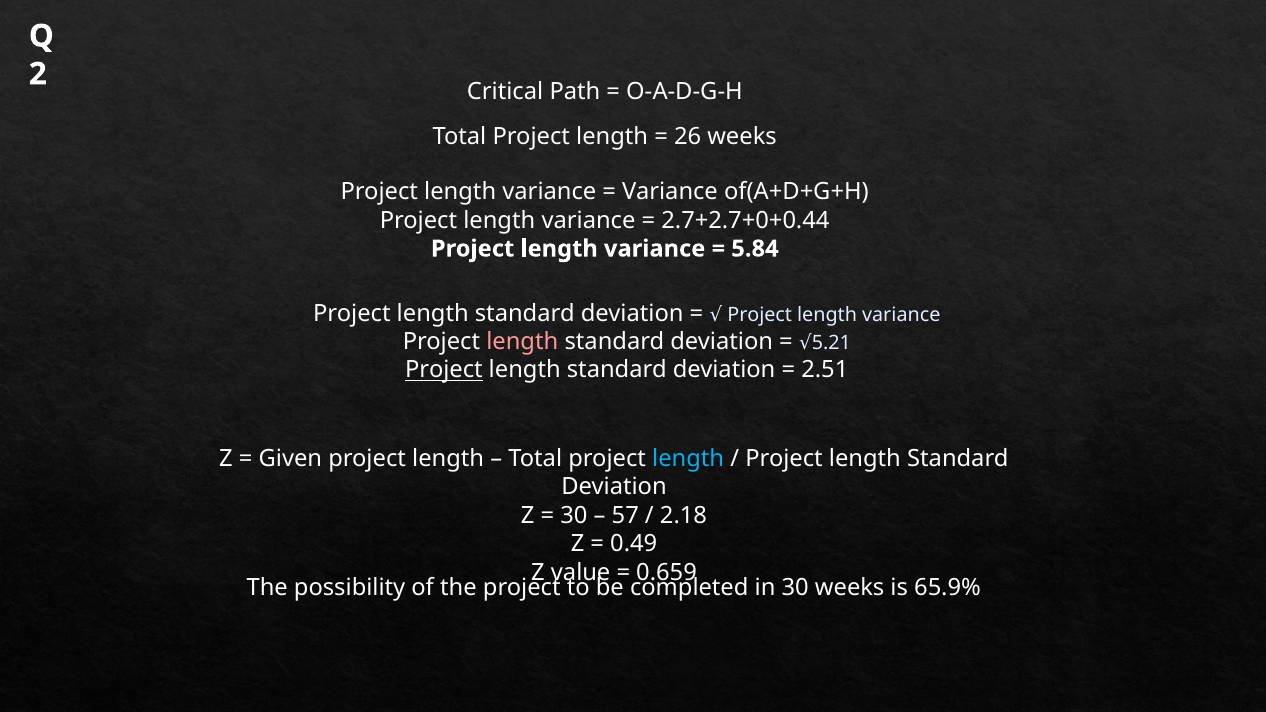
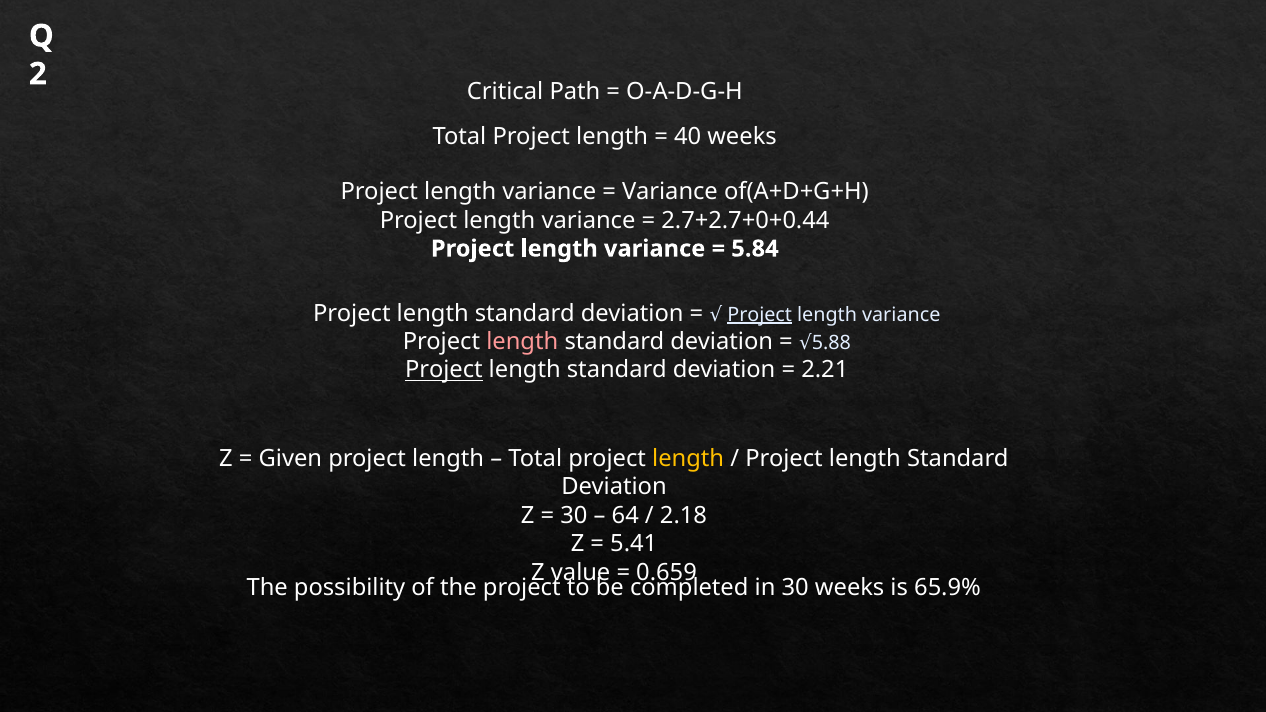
26: 26 -> 40 (688, 137)
Project underline: none -> present (760, 315)
5.21: 5.21 -> 5.88 (831, 343)
2.51: 2.51 -> 2.21 (825, 370)
length colour: light blue -> yellow (688, 459)
57: 57 -> 64 (625, 516)
0.49: 0.49 -> 5.41 (634, 544)
